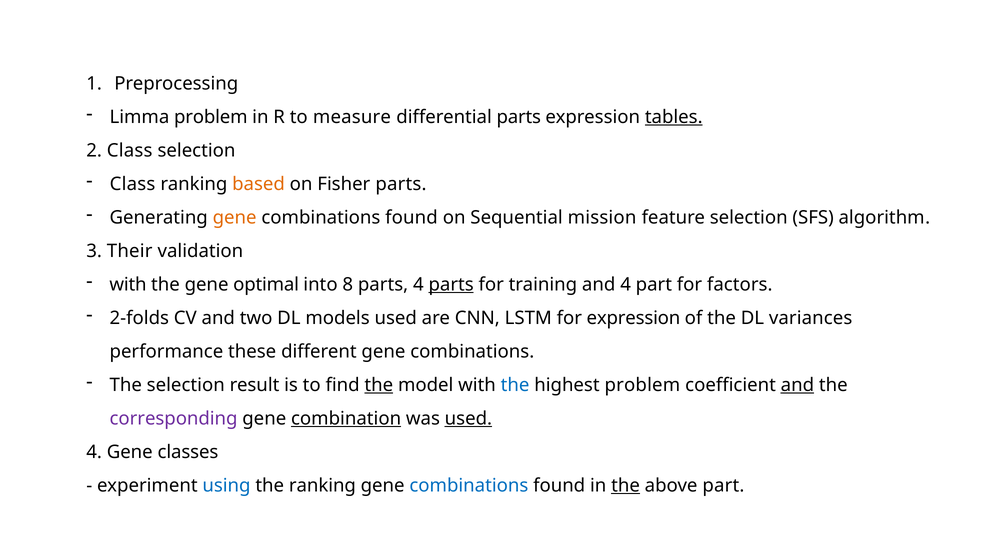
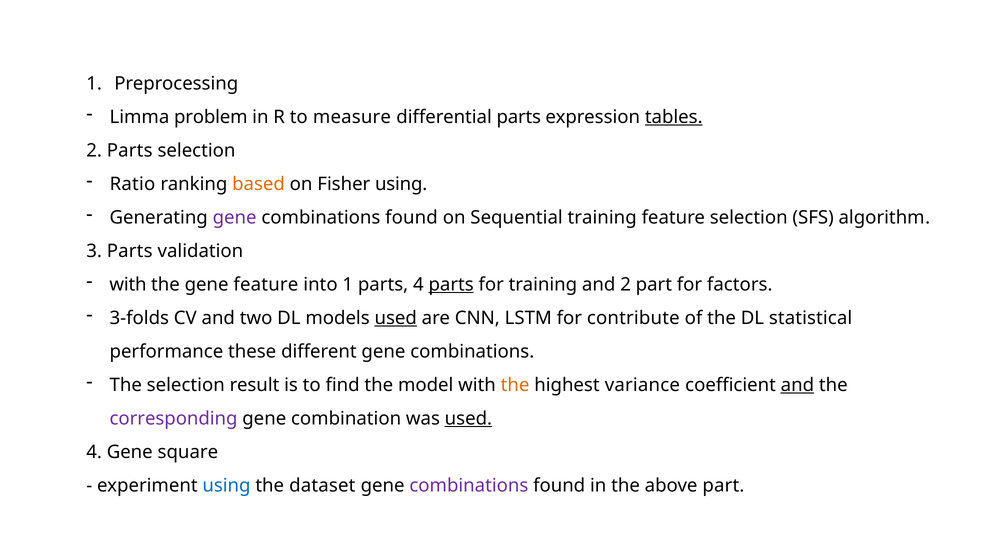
2 Class: Class -> Parts (130, 151)
Class: Class -> Ratio (133, 184)
Fisher parts: parts -> using (401, 184)
gene colour: orange -> purple (235, 218)
Sequential mission: mission -> training (602, 218)
3 Their: Their -> Parts (130, 251)
gene optimal: optimal -> feature (266, 285)
into 8: 8 -> 1 (348, 285)
and 4: 4 -> 2 (626, 285)
2-folds: 2-folds -> 3-folds (139, 318)
used underline: none -> present (396, 318)
for expression: expression -> contribute (633, 318)
variances: variances -> statistical (811, 318)
the underline: present -> none (379, 385)
the colour: blue -> orange (515, 385)
highest problem: problem -> variance (642, 385)
combination underline: present -> none (346, 419)
classes: classes -> square (188, 452)
the ranking: ranking -> dataset (322, 486)
combinations colour: blue -> purple (469, 486)
the underline: present -> none (626, 486)
